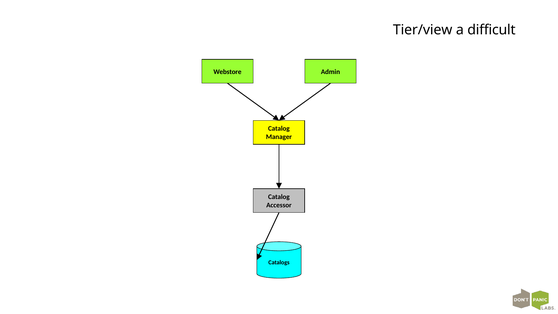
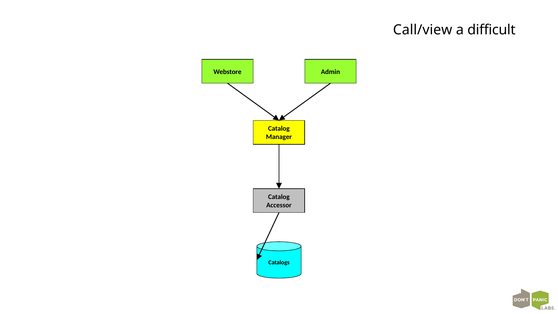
Tier/view: Tier/view -> Call/view (423, 30)
